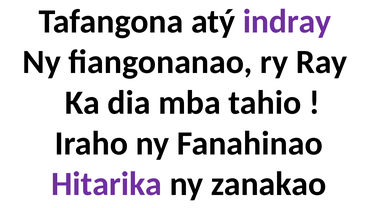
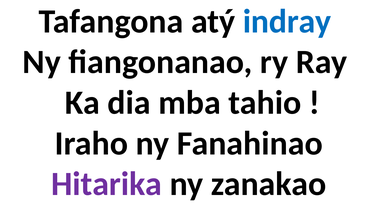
indray colour: purple -> blue (287, 21)
